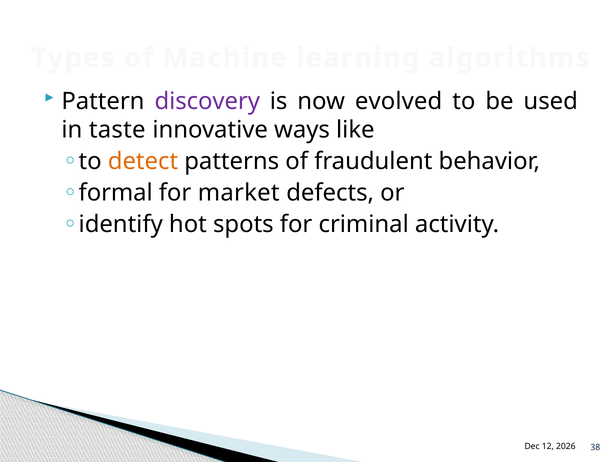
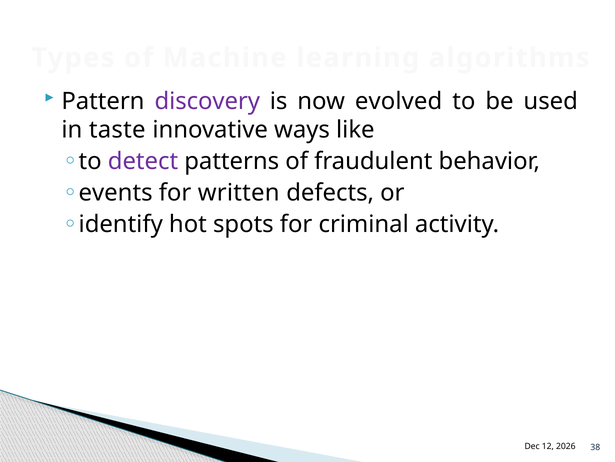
detect colour: orange -> purple (143, 161)
formal: formal -> events (116, 193)
market: market -> written (239, 193)
